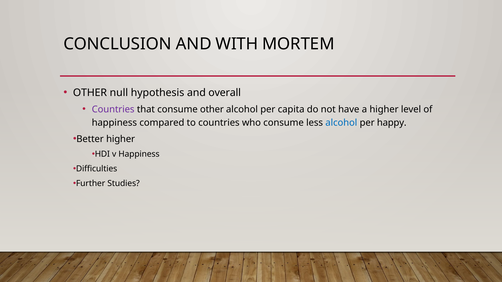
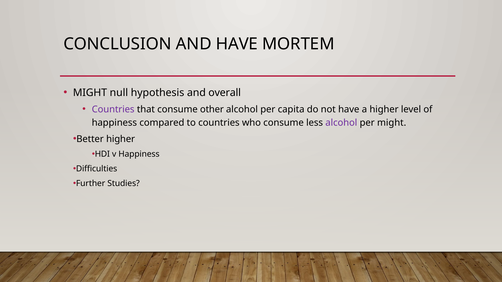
AND WITH: WITH -> HAVE (237, 44)
OTHER: OTHER -> MIGHT (90, 93)
alcohol colour: blue -> purple (341, 123)
per happy: happy -> might (392, 123)
